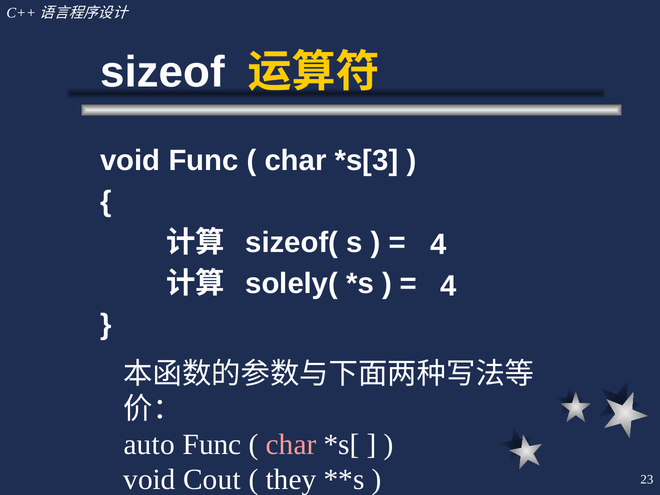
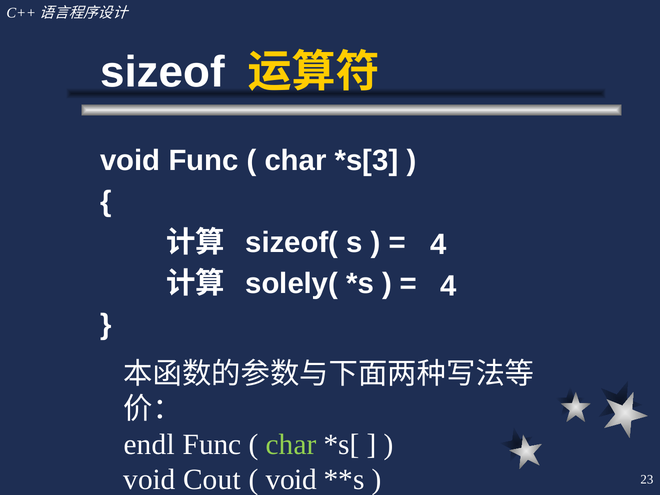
auto: auto -> endl (149, 444)
char colour: pink -> light green (291, 444)
they: they -> void (291, 480)
